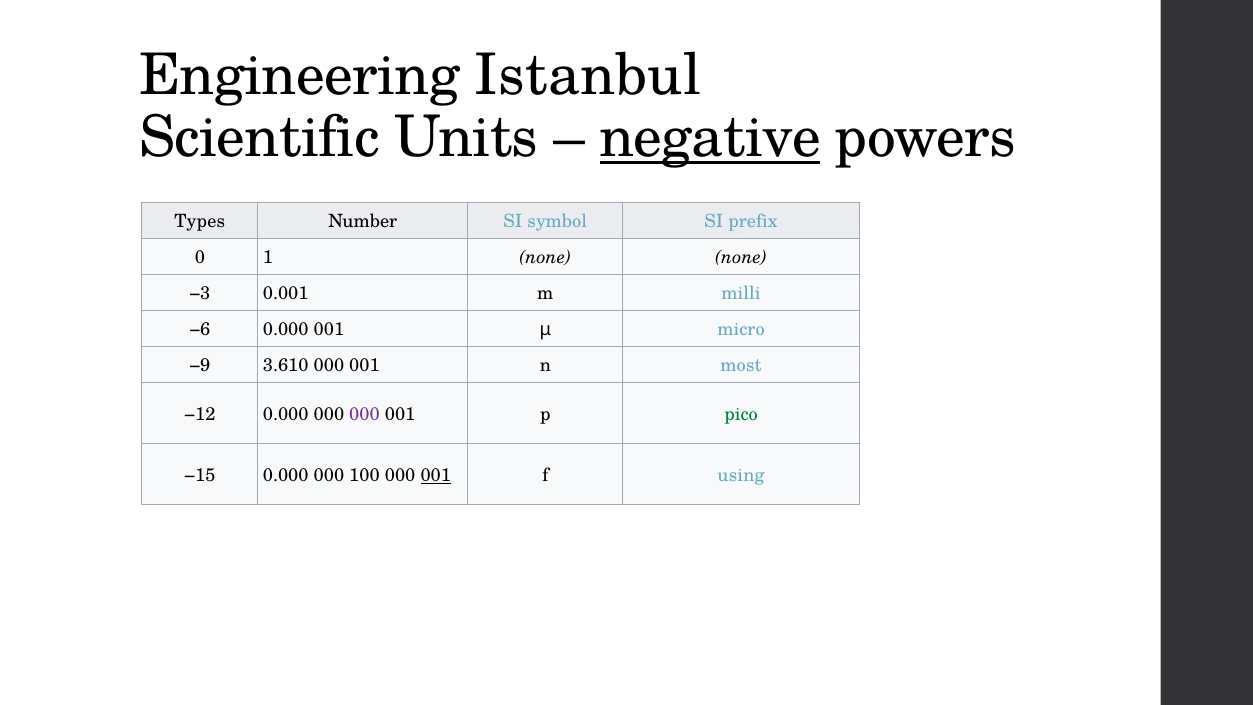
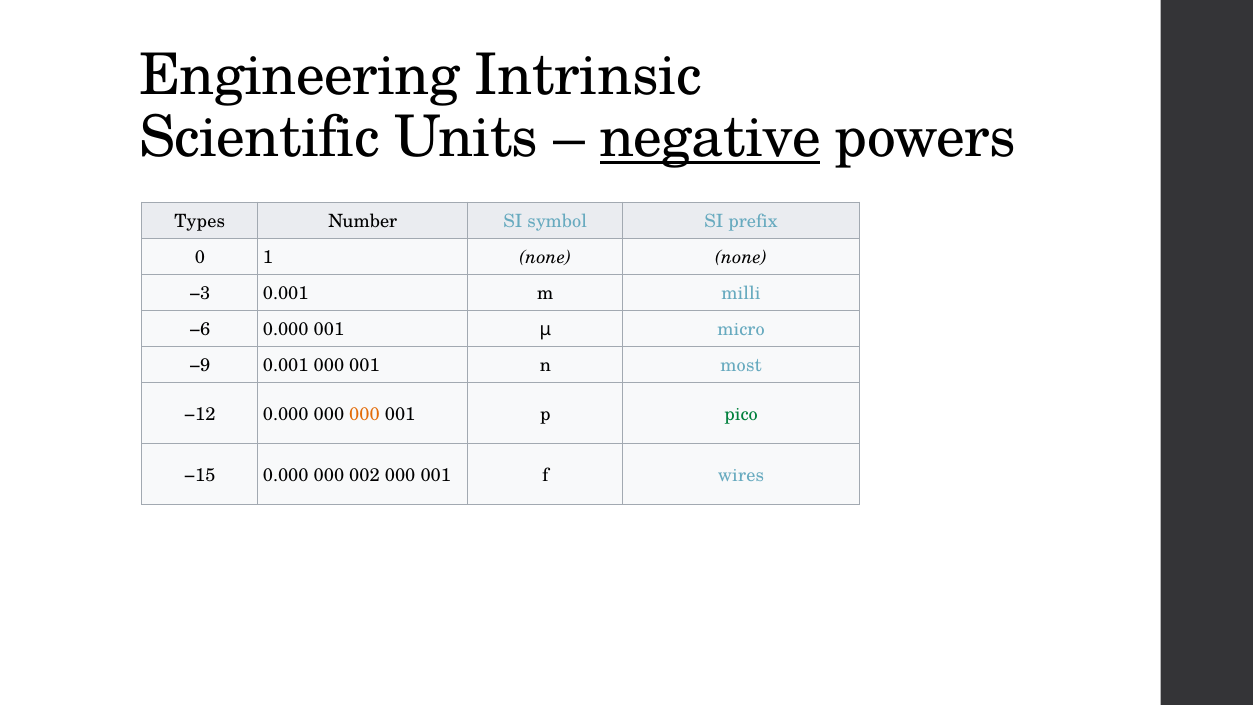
Istanbul: Istanbul -> Intrinsic (588, 76)
−9 3.610: 3.610 -> 0.001 (286, 365)
000 colour: purple -> orange (364, 414)
100: 100 -> 002 (364, 475)
001 underline: present -> none (436, 475)
using: using -> wires (741, 475)
